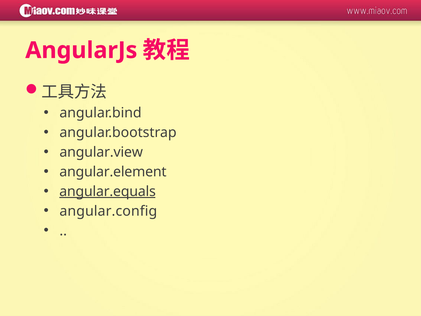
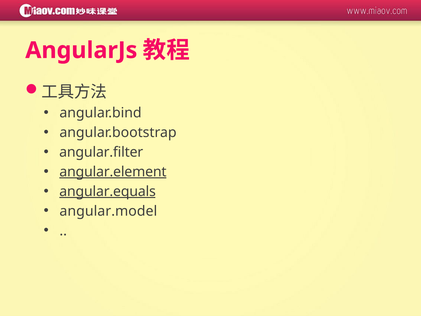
angular.view: angular.view -> angular.filter (101, 152)
angular.element underline: none -> present (113, 172)
angular.config: angular.config -> angular.model (108, 211)
